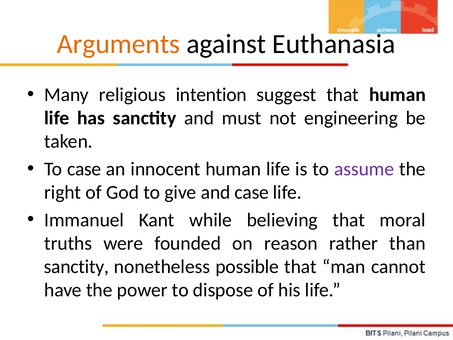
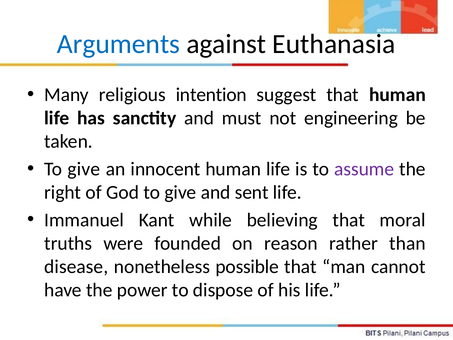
Arguments colour: orange -> blue (119, 44)
case: case -> give (84, 169)
and case: case -> sent (252, 192)
sanctity: sanctity -> disease (76, 267)
